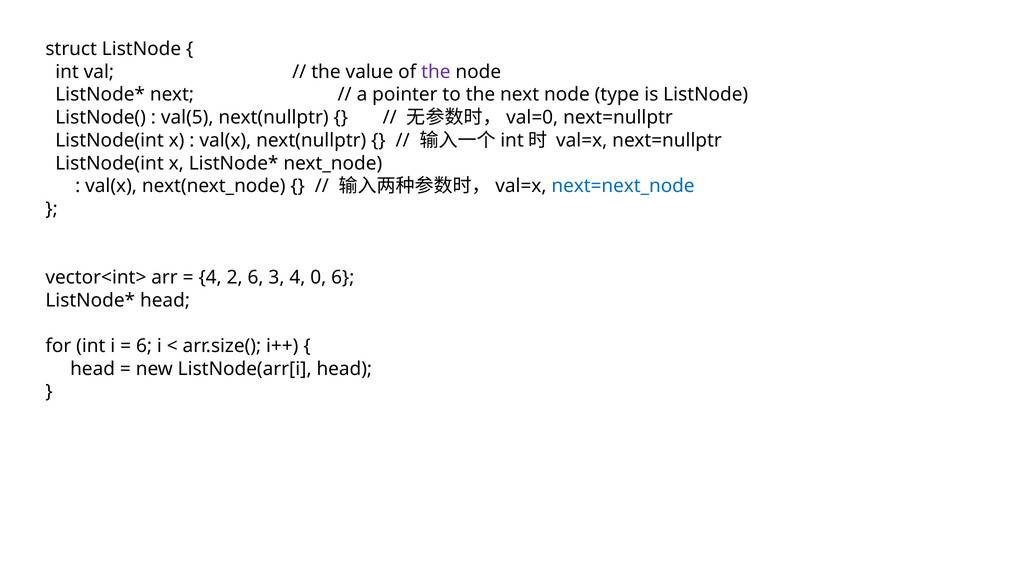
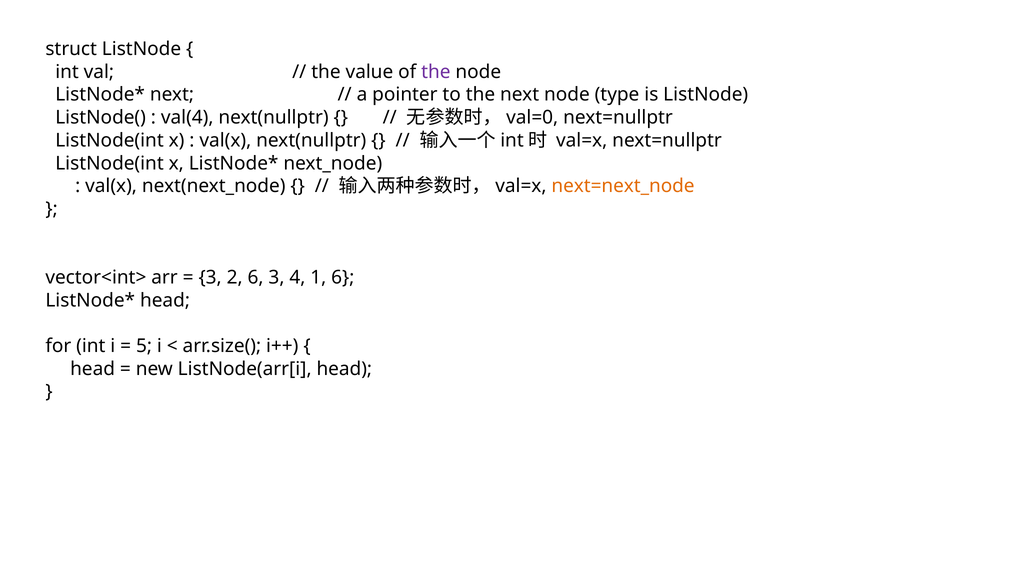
val(5: val(5 -> val(4 (187, 118)
next=next_node colour: blue -> orange (623, 186)
4: 4 -> 3 (210, 277)
0: 0 -> 1 (318, 277)
6: 6 -> 5 (144, 346)
